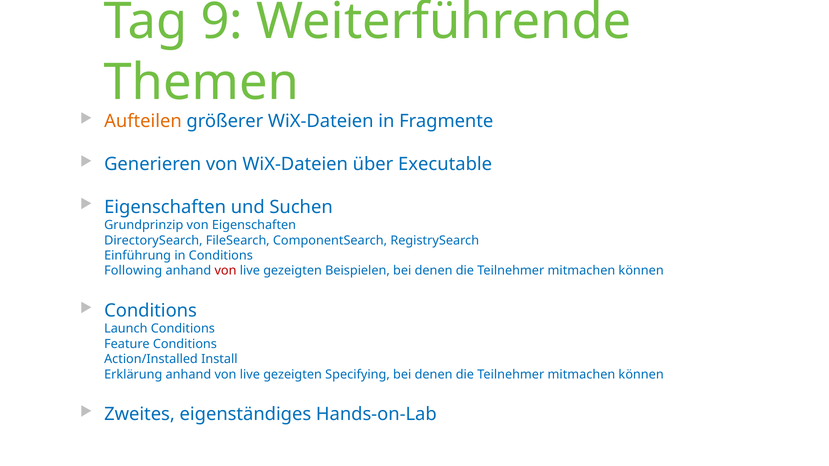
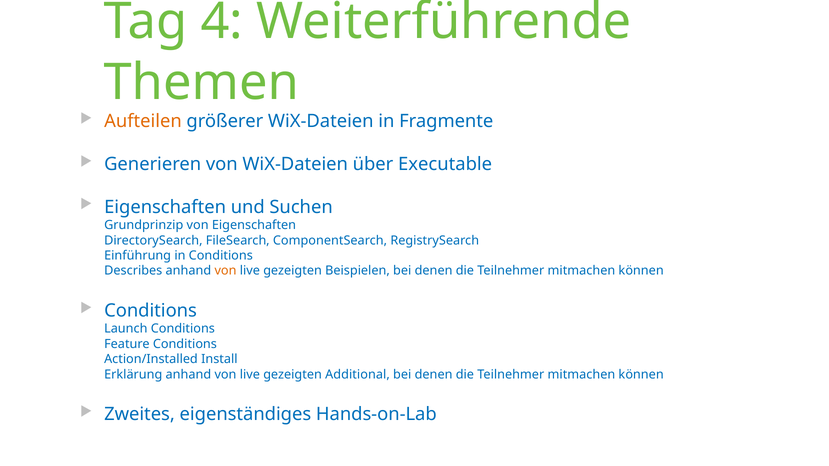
9: 9 -> 4 (222, 22)
Following: Following -> Describes (133, 271)
von colour: red -> orange (226, 271)
Specifying: Specifying -> Additional (358, 375)
